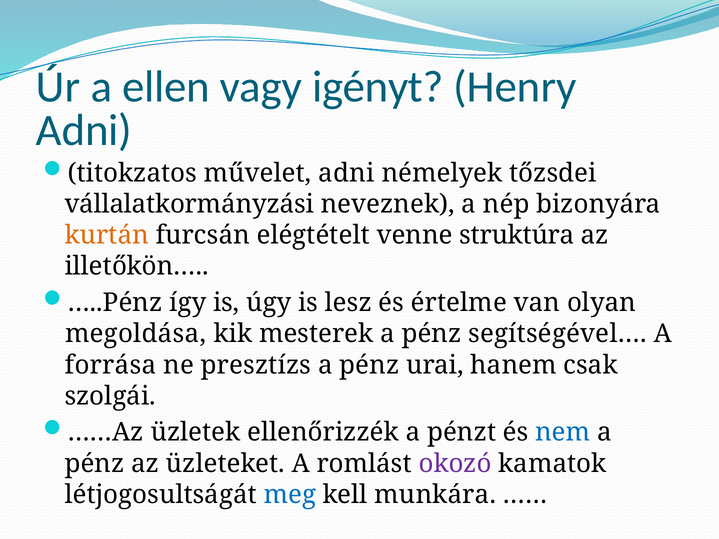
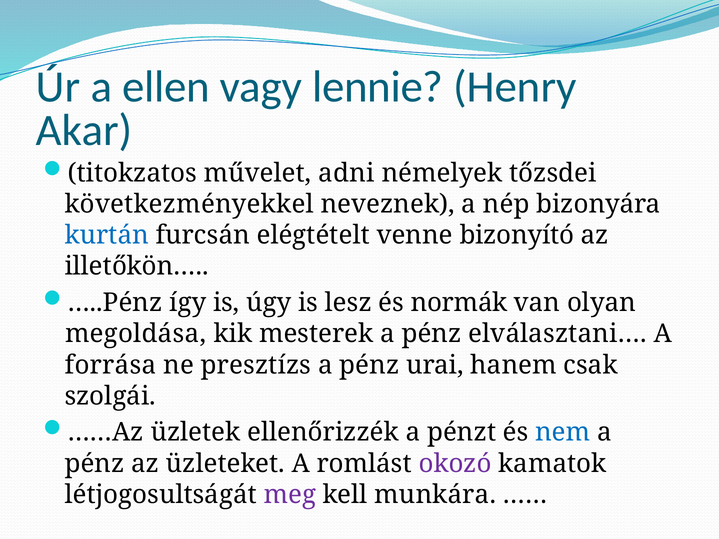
igényt: igényt -> lennie (378, 87)
Adni: Adni -> Akar (84, 130)
vállalatkormányzási: vállalatkormányzási -> következményekkel (189, 204)
kurtán colour: orange -> blue (107, 235)
struktúra: struktúra -> bizonyító (517, 235)
értelme: értelme -> normák (459, 303)
segítségével…: segítségével… -> elválasztani… (557, 334)
meg colour: blue -> purple (290, 495)
